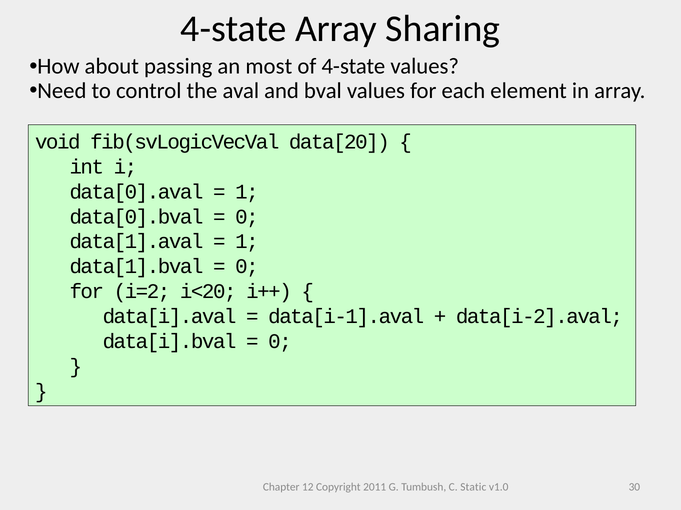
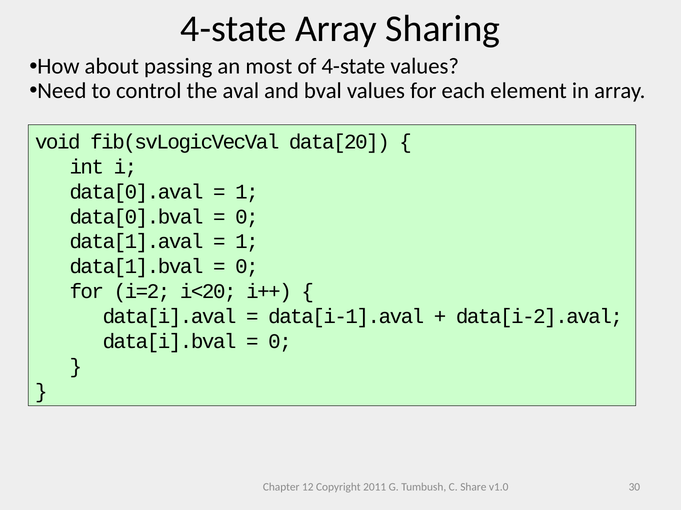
Static: Static -> Share (473, 488)
